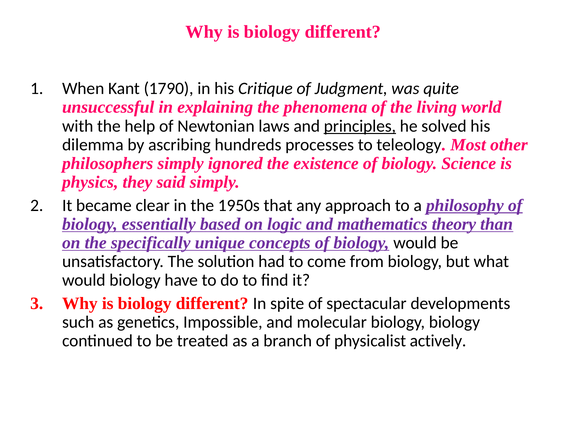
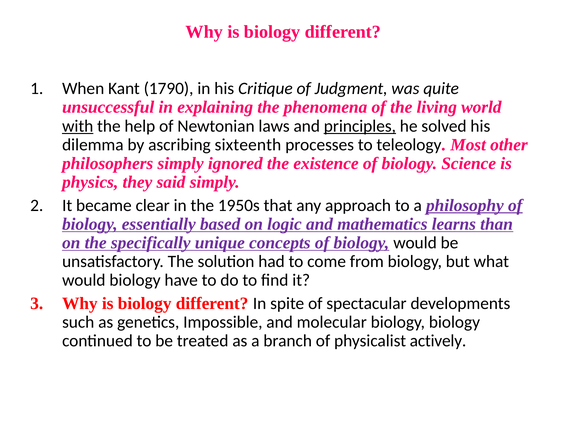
with underline: none -> present (78, 126)
hundreds: hundreds -> sixteenth (248, 145)
theory: theory -> learns (454, 224)
